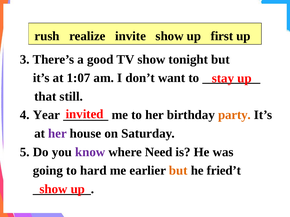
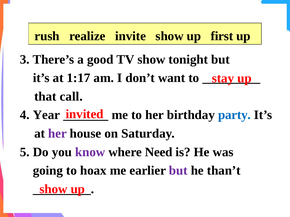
1:07: 1:07 -> 1:17 (79, 78)
still: still -> call (71, 97)
party colour: orange -> blue (234, 115)
hard: hard -> hoax (93, 171)
but colour: orange -> purple (178, 171)
fried’t: fried’t -> than’t (224, 171)
